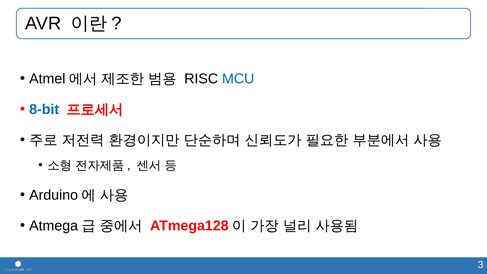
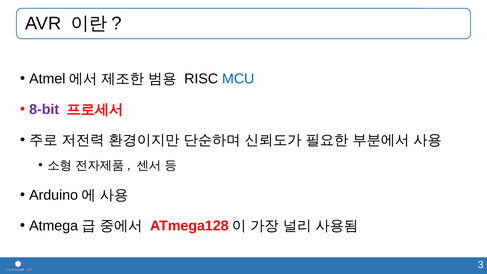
8-bit colour: blue -> purple (44, 109)
